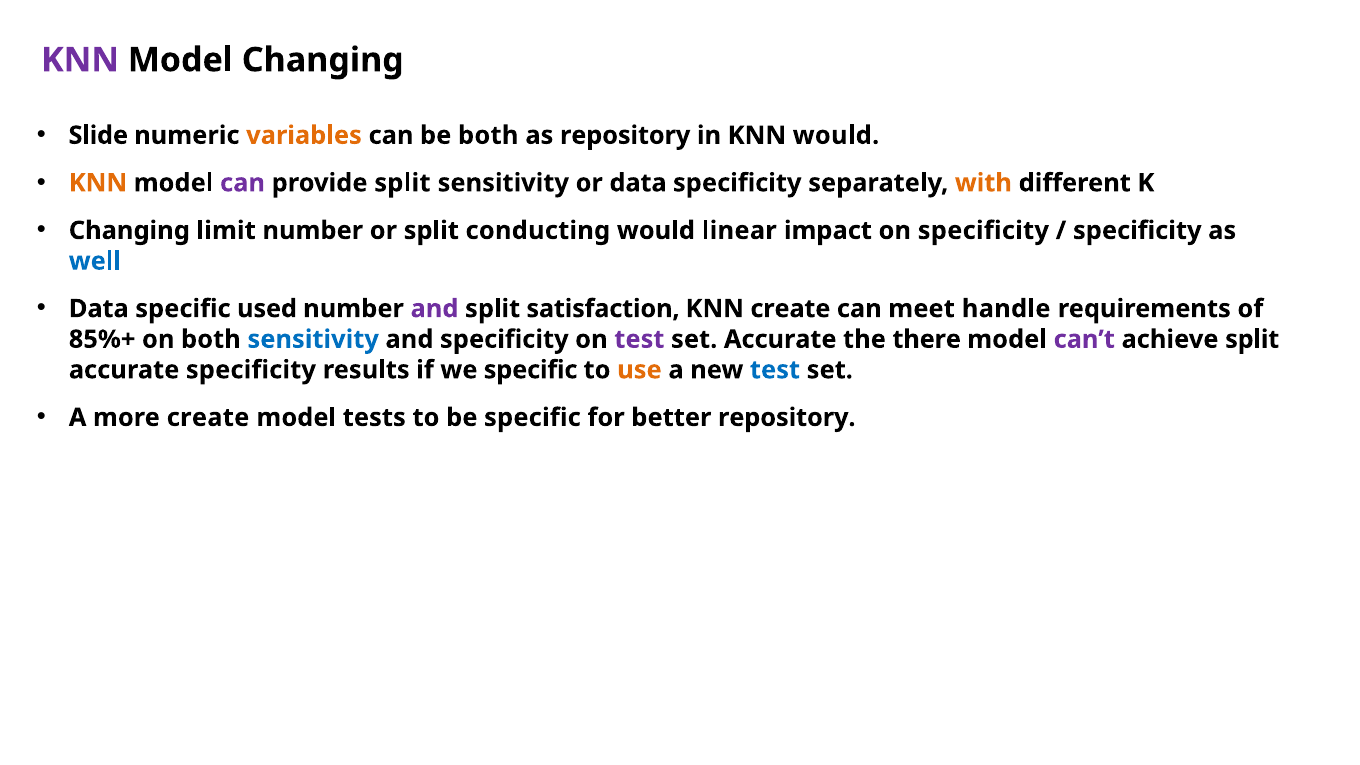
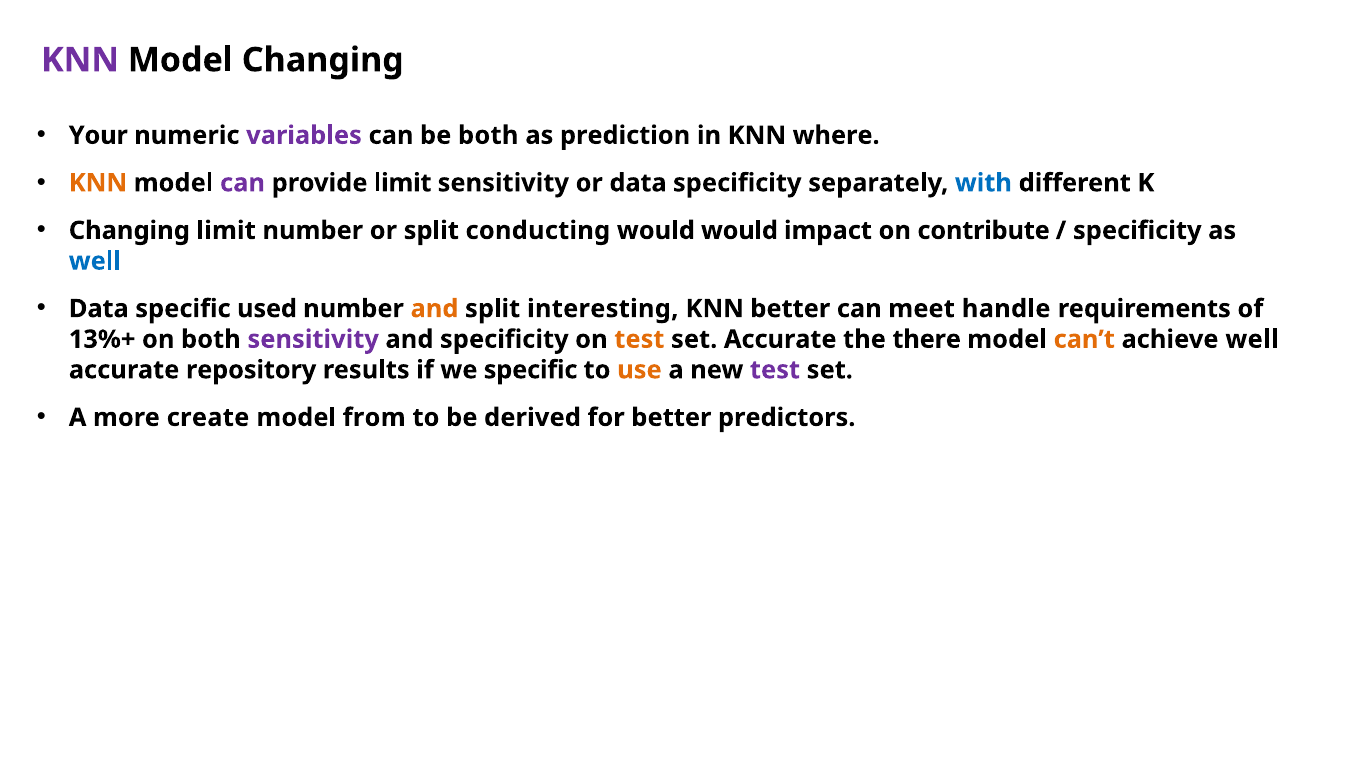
Slide: Slide -> Your (98, 135)
variables colour: orange -> purple (304, 135)
as repository: repository -> prediction (625, 135)
KNN would: would -> where (836, 135)
provide split: split -> limit (403, 183)
with colour: orange -> blue (983, 183)
would linear: linear -> would (740, 231)
on specificity: specificity -> contribute (984, 231)
and colour: purple -> orange (434, 309)
satisfaction: satisfaction -> interesting (603, 309)
KNN create: create -> better (790, 309)
85%+: 85%+ -> 13%+ (102, 339)
sensitivity colour: blue -> purple (313, 339)
test colour: purple -> orange (639, 339)
can’t colour: purple -> orange (1084, 339)
achieve split: split -> well (1252, 339)
accurate specificity: specificity -> repository (251, 370)
test colour: blue -> purple (775, 370)
tests: tests -> from (374, 418)
be specific: specific -> derived (532, 418)
better repository: repository -> predictors (787, 418)
